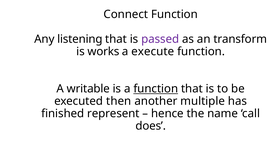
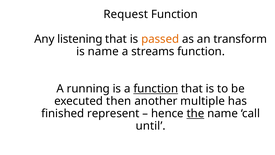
Connect: Connect -> Request (126, 14)
passed colour: purple -> orange (160, 39)
is works: works -> name (103, 51)
execute: execute -> streams (153, 51)
writable: writable -> running (88, 89)
the underline: none -> present (195, 113)
does: does -> until (151, 126)
